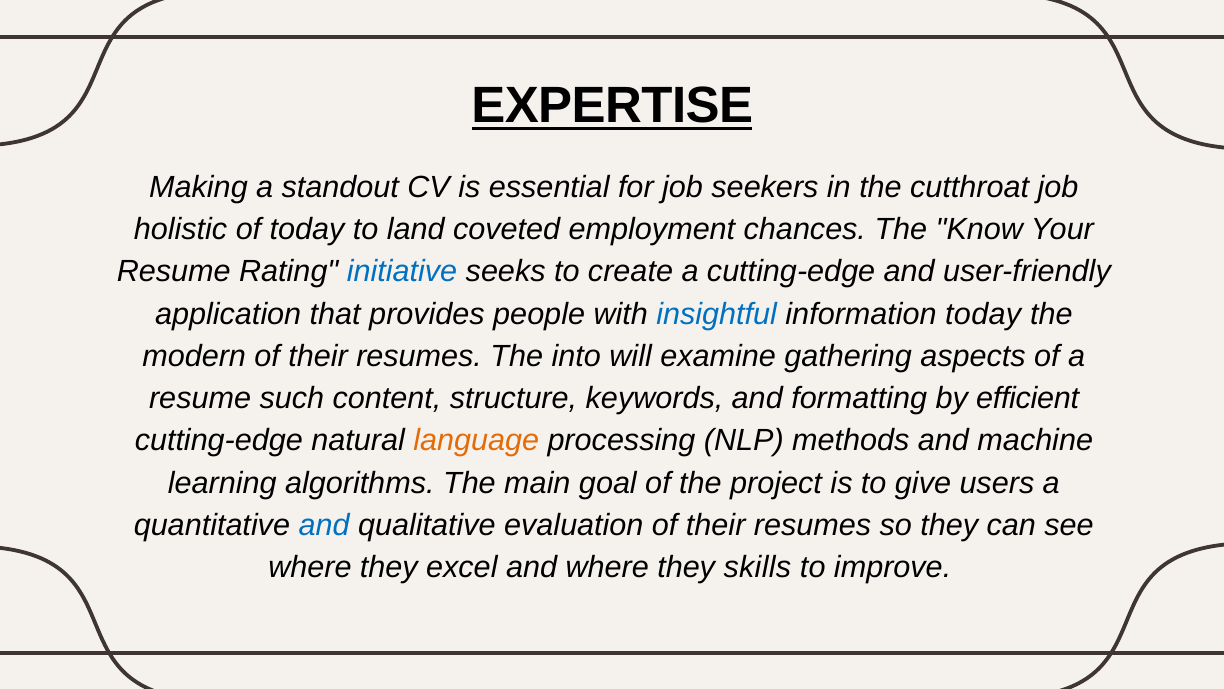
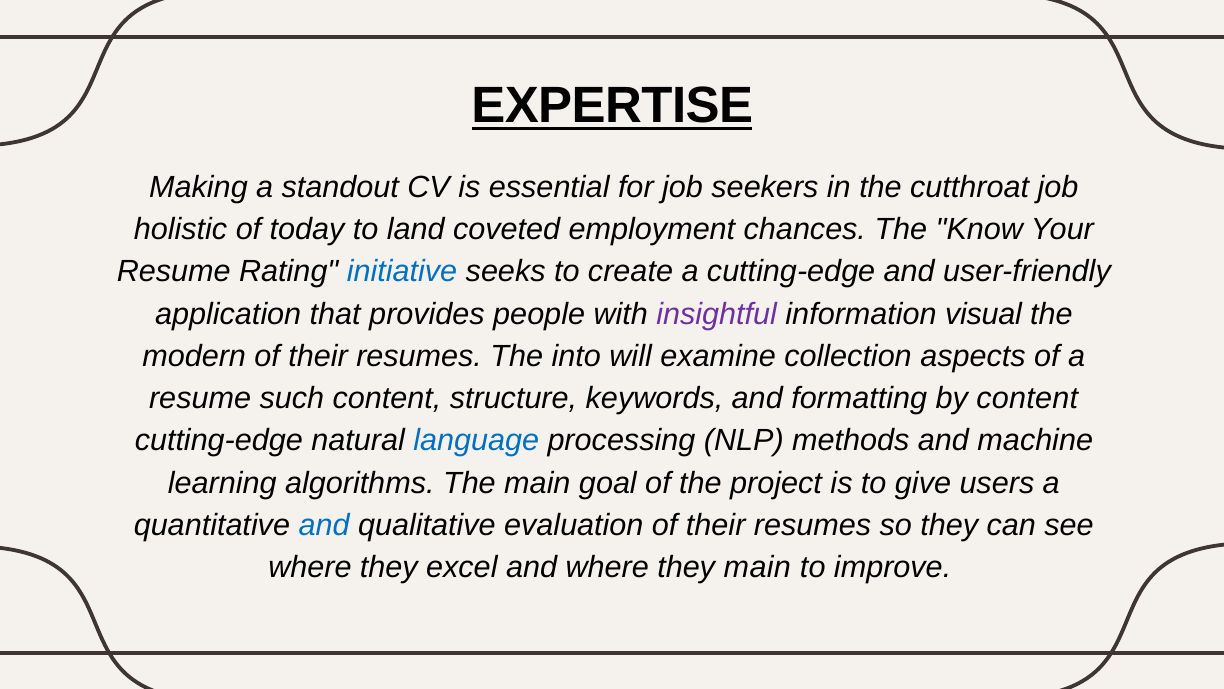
insightful colour: blue -> purple (717, 314)
information today: today -> visual (984, 314)
gathering: gathering -> collection (848, 356)
by efficient: efficient -> content (1027, 398)
language colour: orange -> blue (476, 440)
they skills: skills -> main (757, 567)
